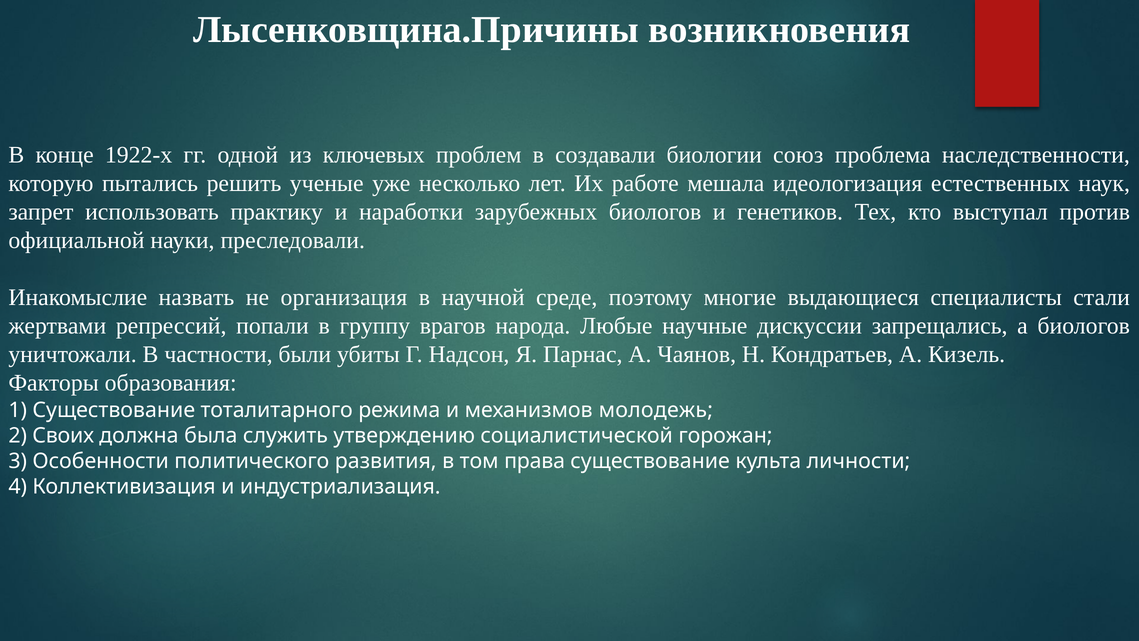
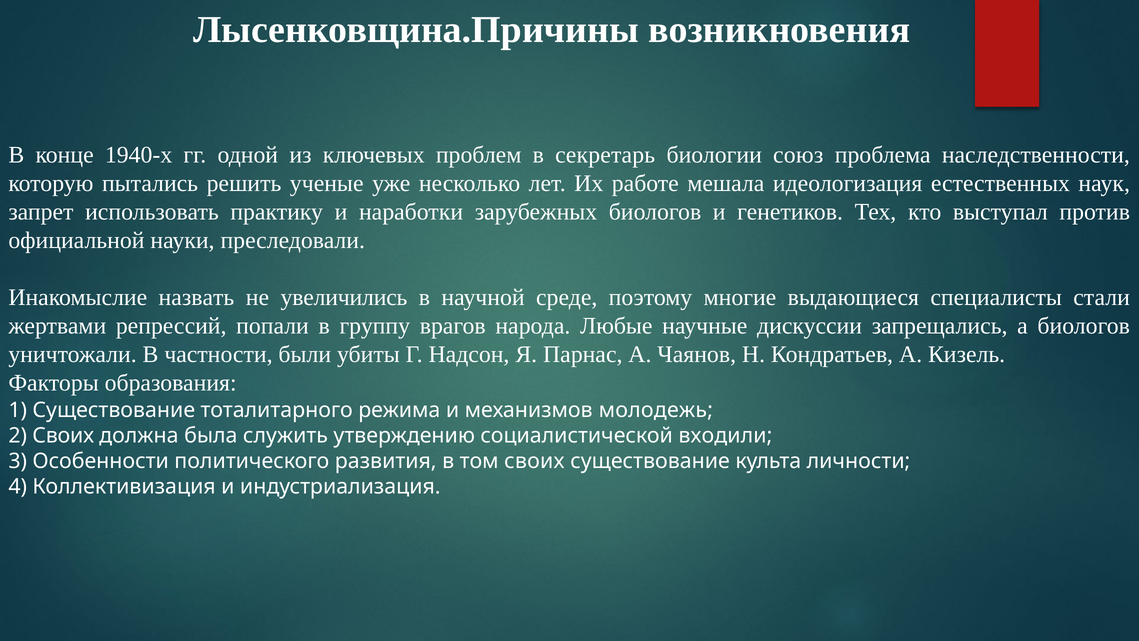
1922-х: 1922-х -> 1940-х (139, 155)
создавали: создавали -> секретарь (605, 155)
организация: организация -> увеличились (344, 297)
горожан: горожан -> входили (725, 435)
том права: права -> своих (534, 461)
